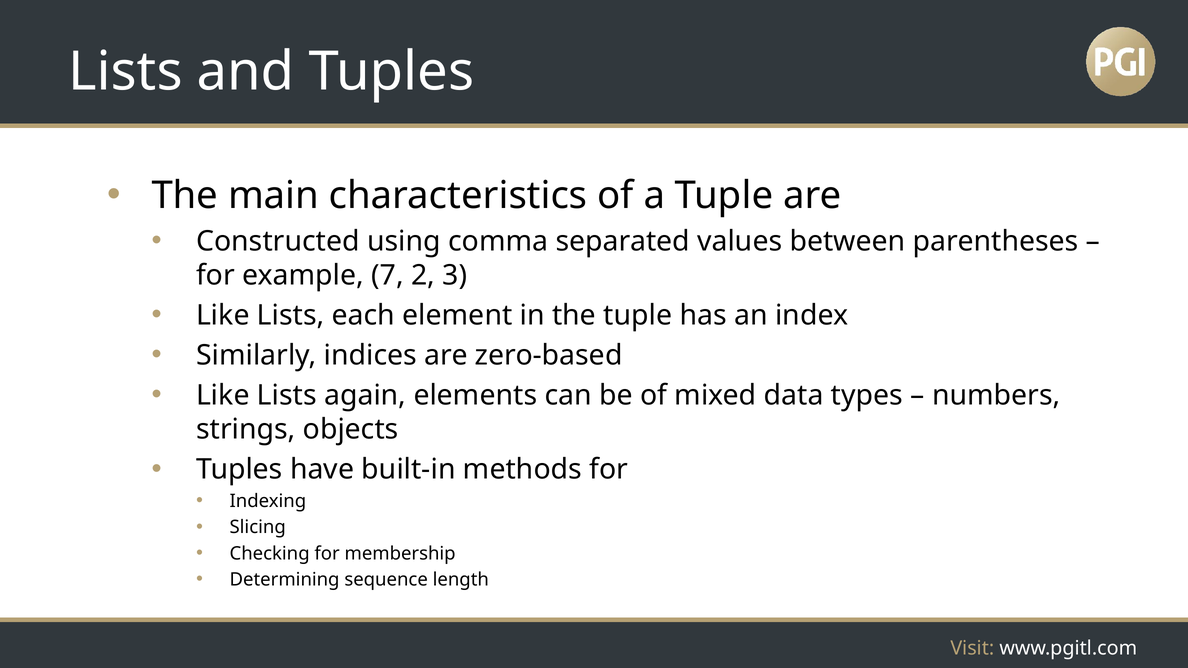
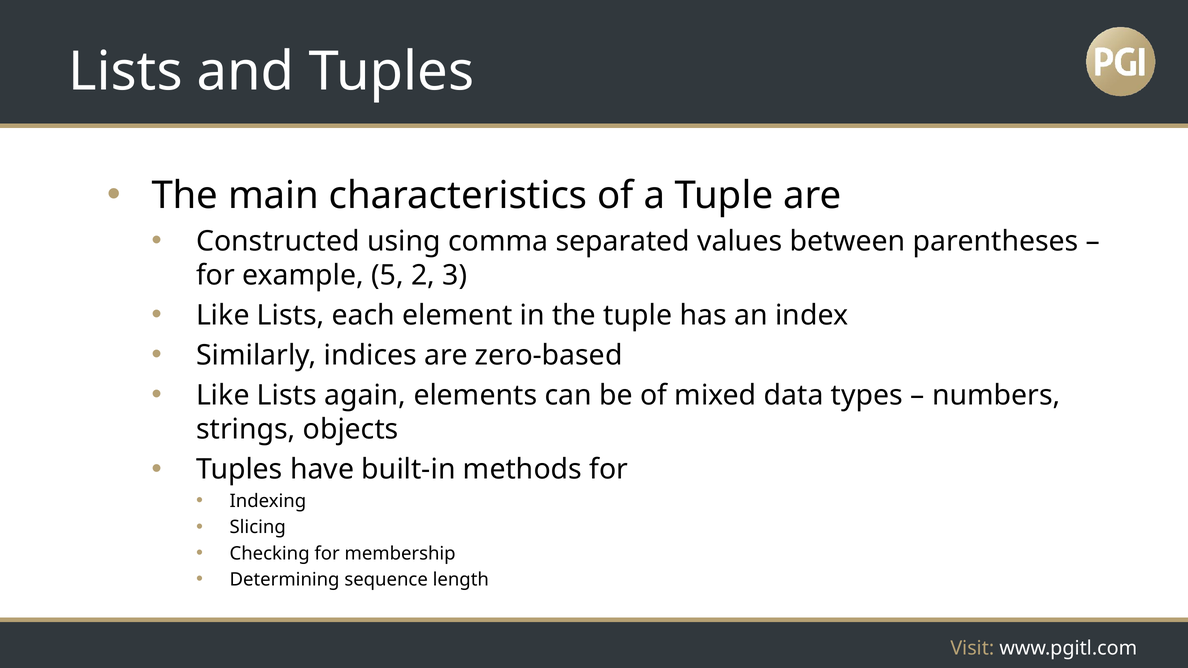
7: 7 -> 5 (387, 275)
